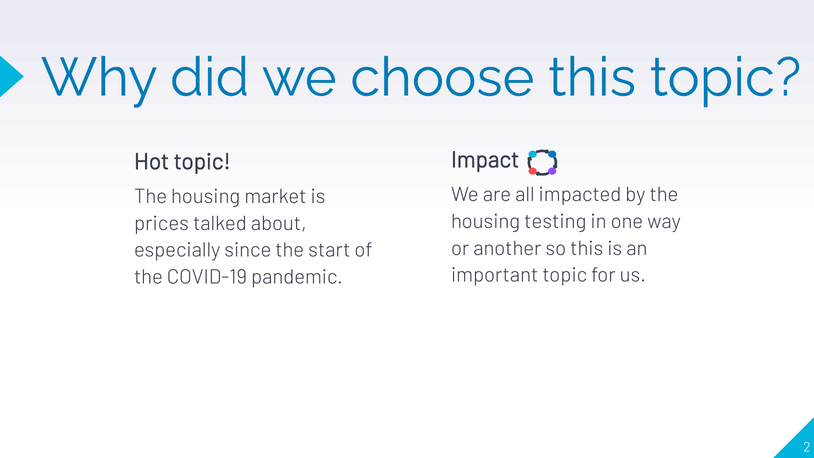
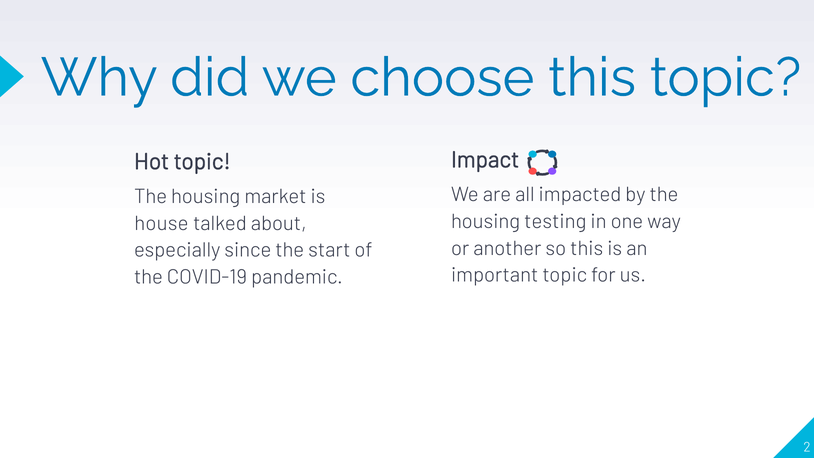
prices: prices -> house (161, 223)
